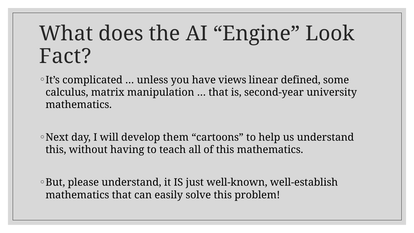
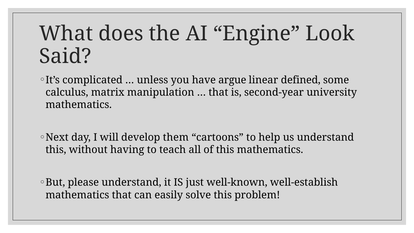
Fact: Fact -> Said (65, 56)
views: views -> argue (232, 80)
